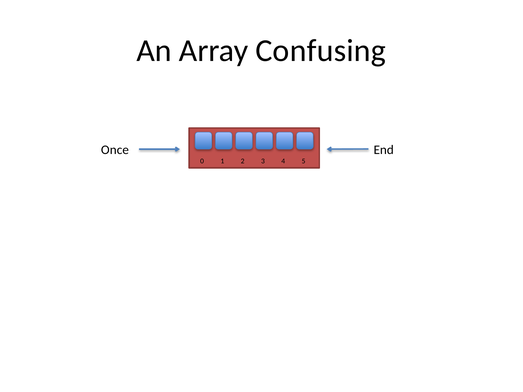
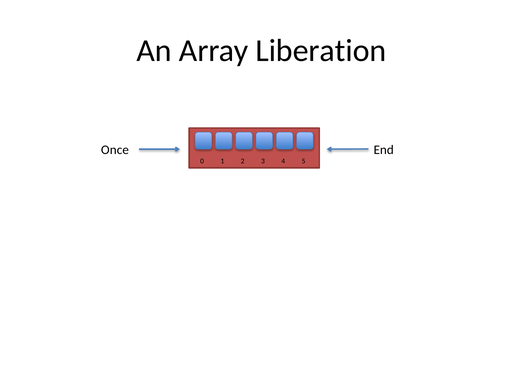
Confusing: Confusing -> Liberation (321, 51)
